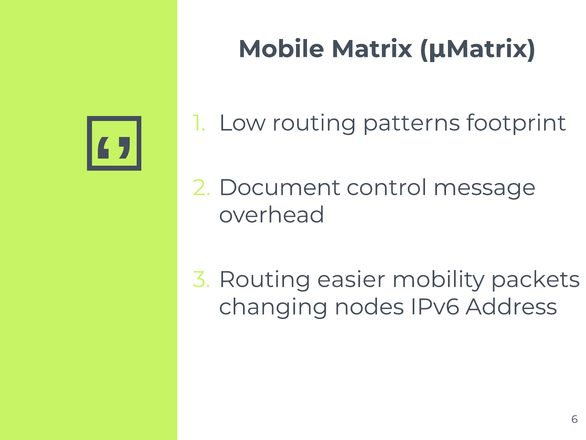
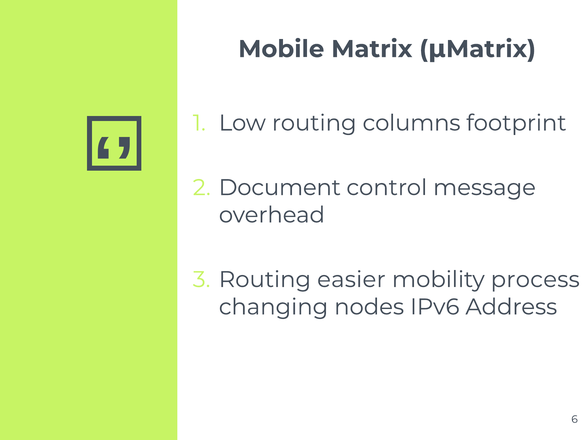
patterns: patterns -> columns (411, 123)
packets: packets -> process (535, 279)
